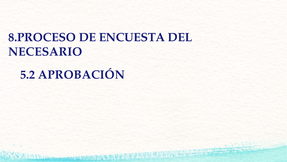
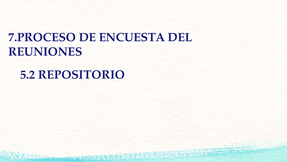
8.PROCESO: 8.PROCESO -> 7.PROCESO (42, 37)
NECESARIO: NECESARIO -> REUNIONES (45, 52)
APROBACIÓN: APROBACIÓN -> REPOSITORIO (81, 75)
